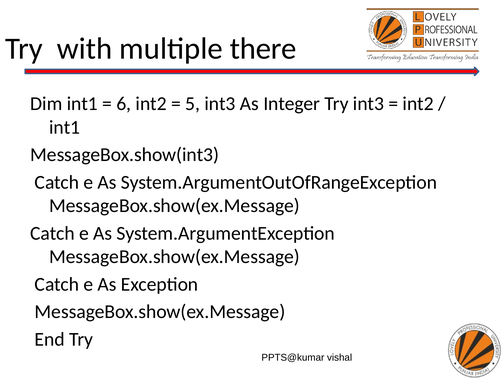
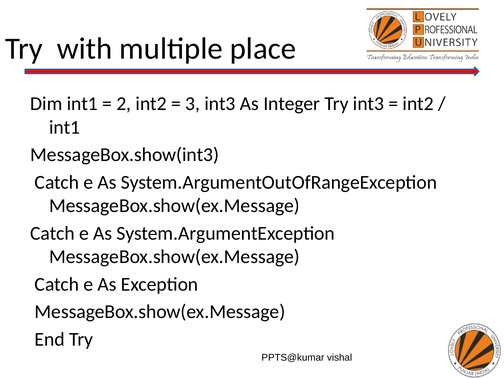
there: there -> place (263, 49)
6: 6 -> 2 (124, 104)
5: 5 -> 3 (193, 104)
